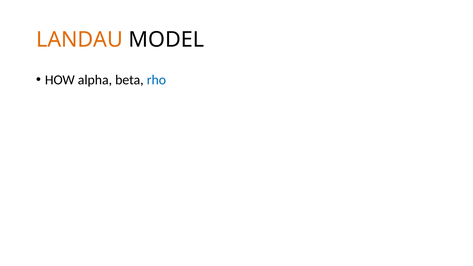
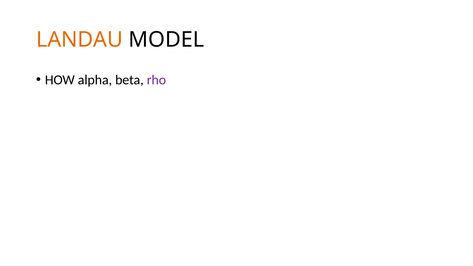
rho colour: blue -> purple (156, 80)
